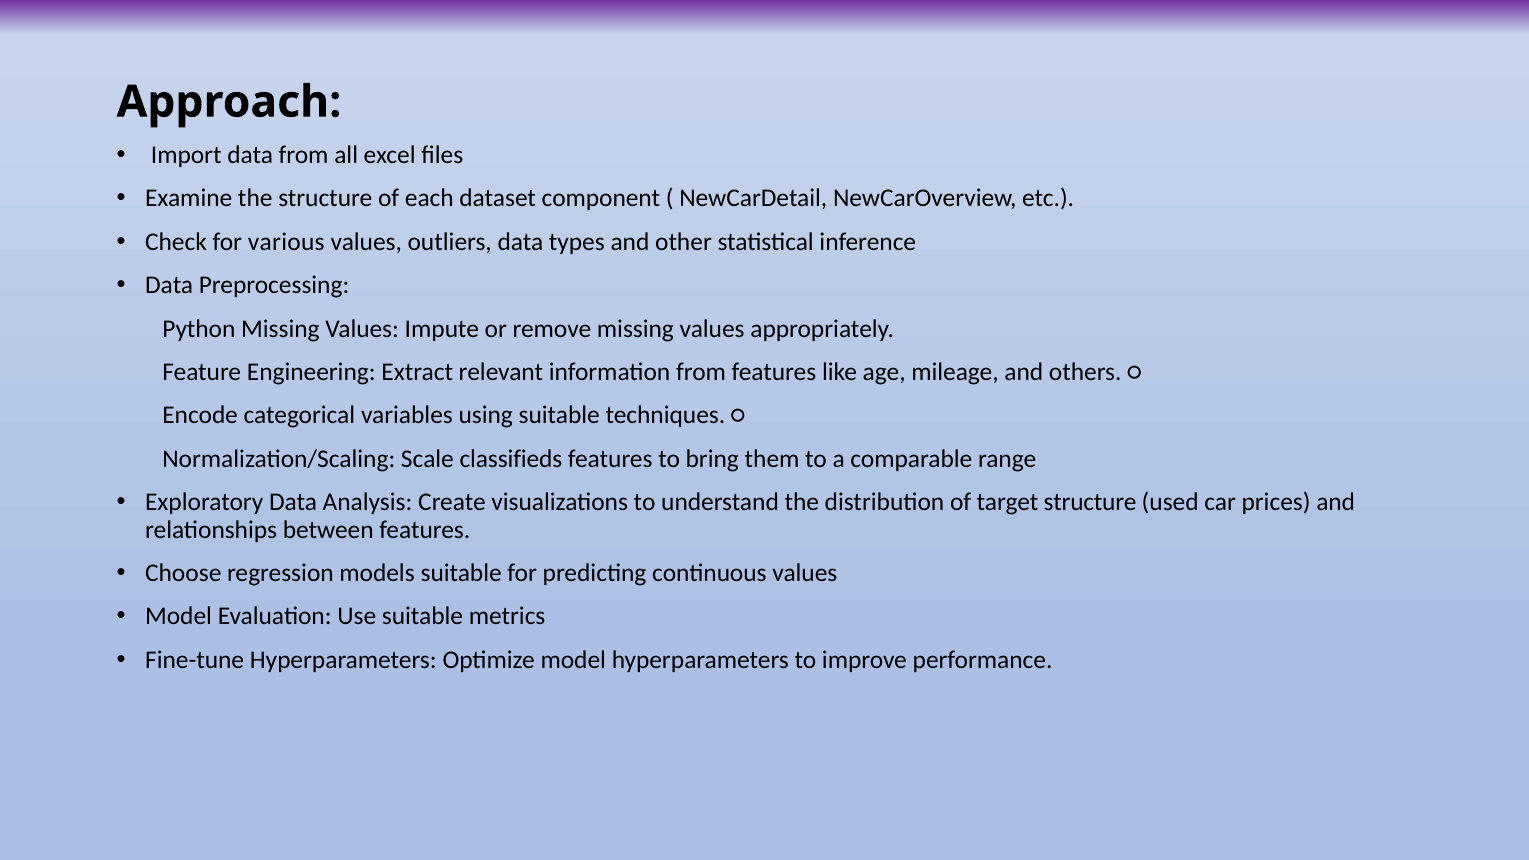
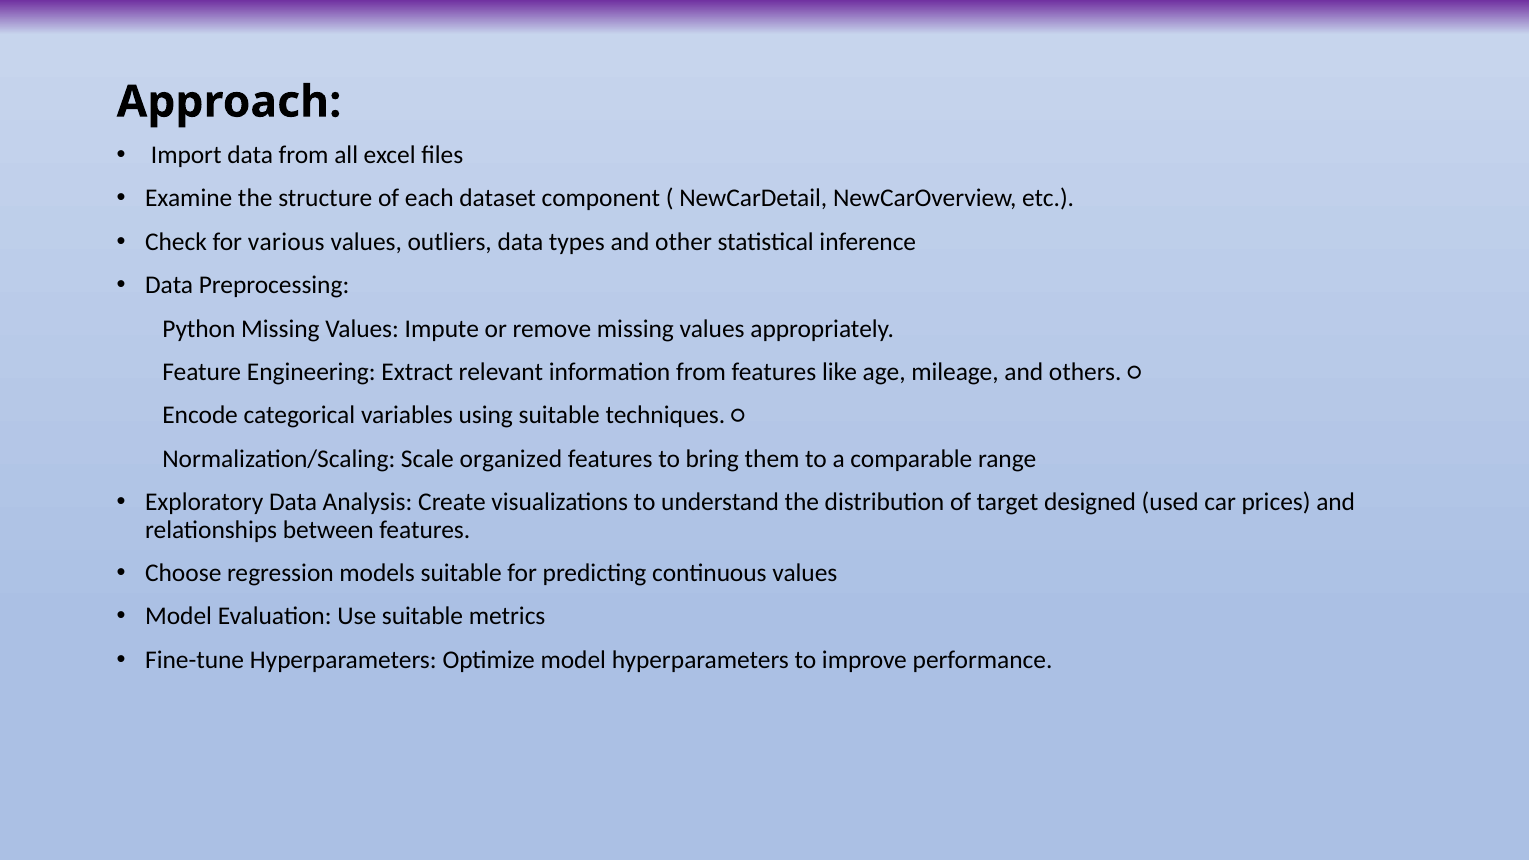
classifieds: classifieds -> organized (511, 459)
target structure: structure -> designed (1090, 502)
